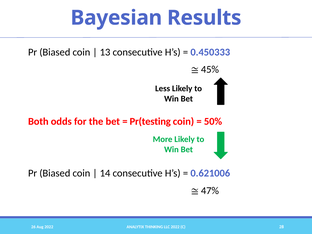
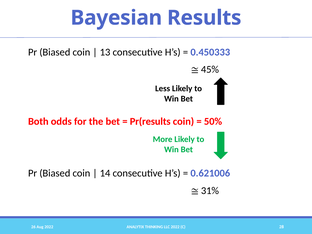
Pr(testing: Pr(testing -> Pr(results (150, 121)
47%: 47% -> 31% (210, 191)
